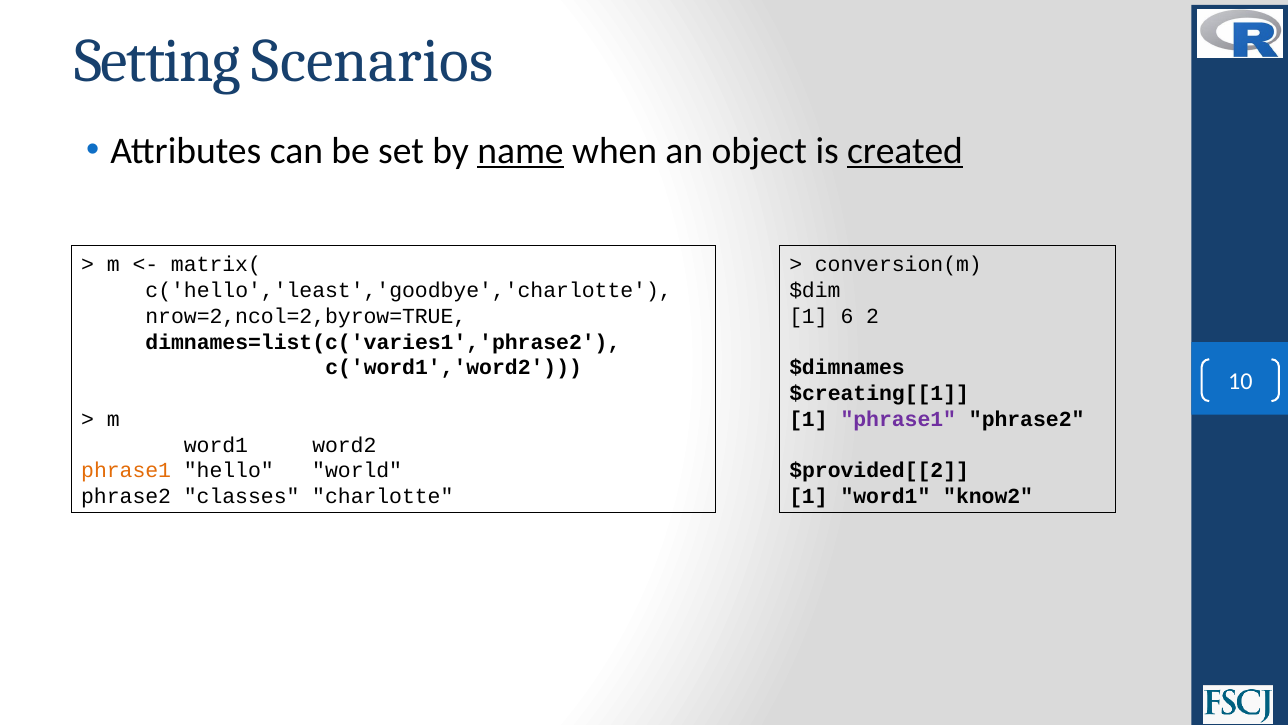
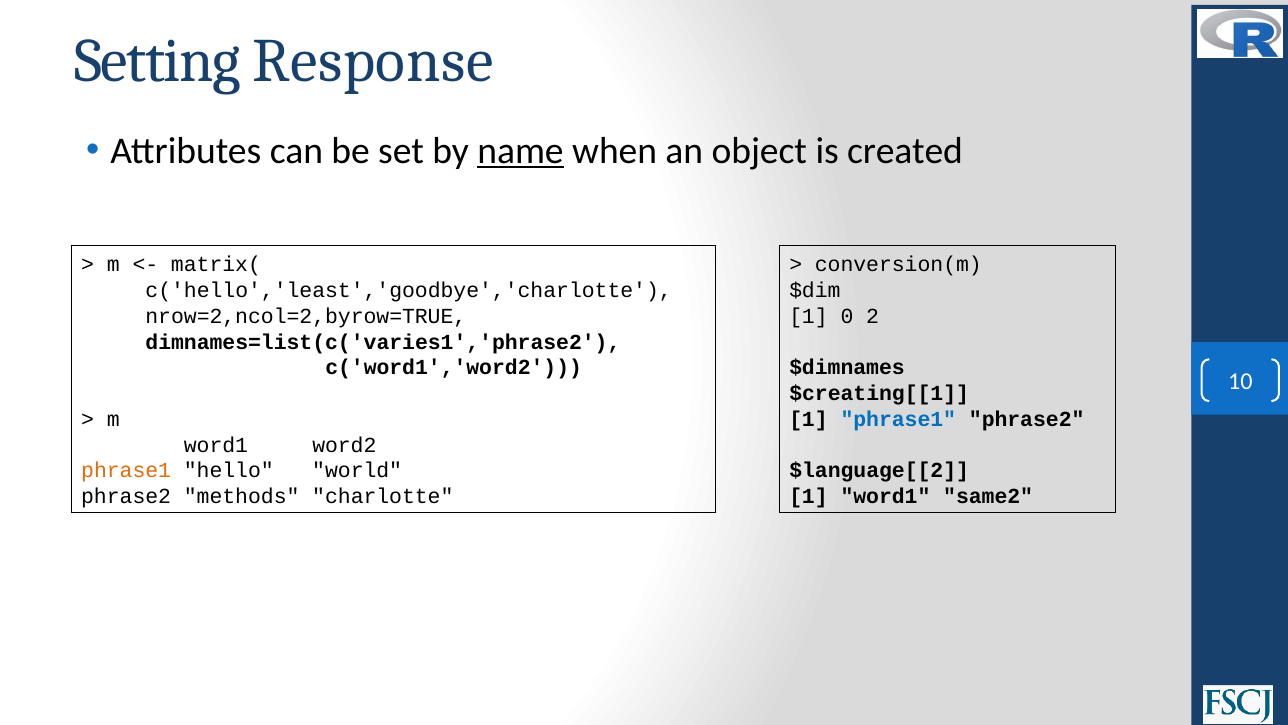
Scenarios: Scenarios -> Response (373, 61)
created underline: present -> none (905, 151)
6: 6 -> 0 (847, 316)
phrase1 colour: purple -> blue (898, 419)
$provided[[2: $provided[[2 -> $language[[2 (879, 470)
classes: classes -> methods (242, 496)
know2: know2 -> same2 (988, 496)
